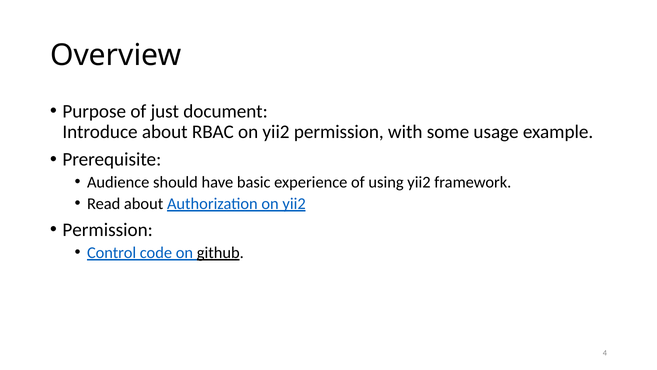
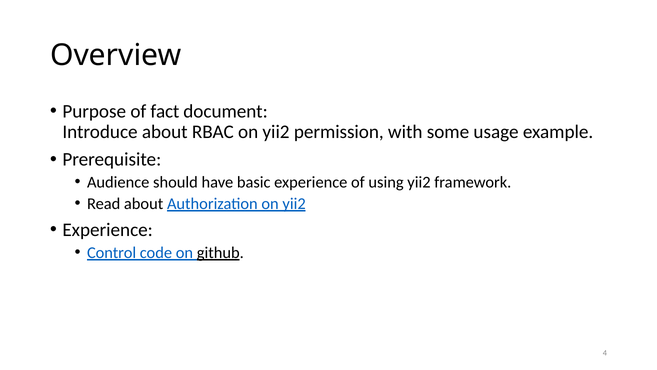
just: just -> fact (165, 111)
Permission: Permission -> Experience (108, 229)
